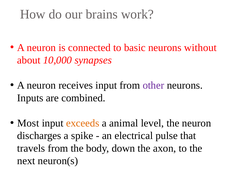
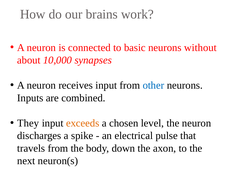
other colour: purple -> blue (153, 85)
Most: Most -> They (28, 123)
animal: animal -> chosen (124, 123)
